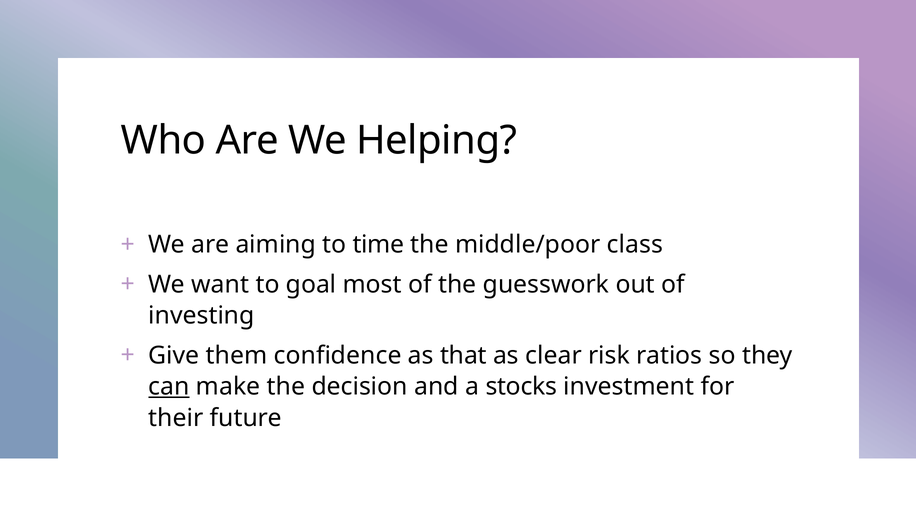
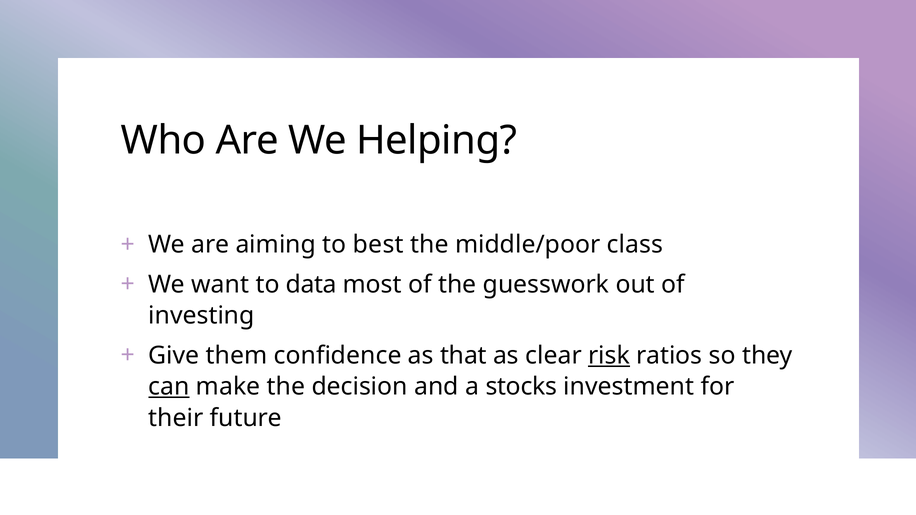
time: time -> best (378, 245)
goal: goal -> data (311, 285)
risk underline: none -> present (609, 356)
